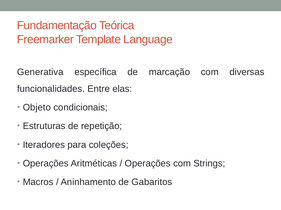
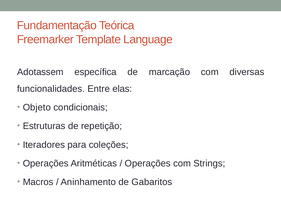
Generativa: Generativa -> Adotassem (40, 72)
